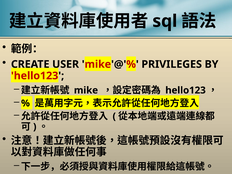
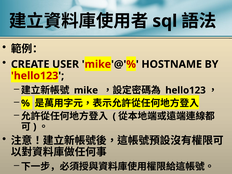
PRIVILEGES: PRIVILEGES -> HOSTNAME (172, 64)
